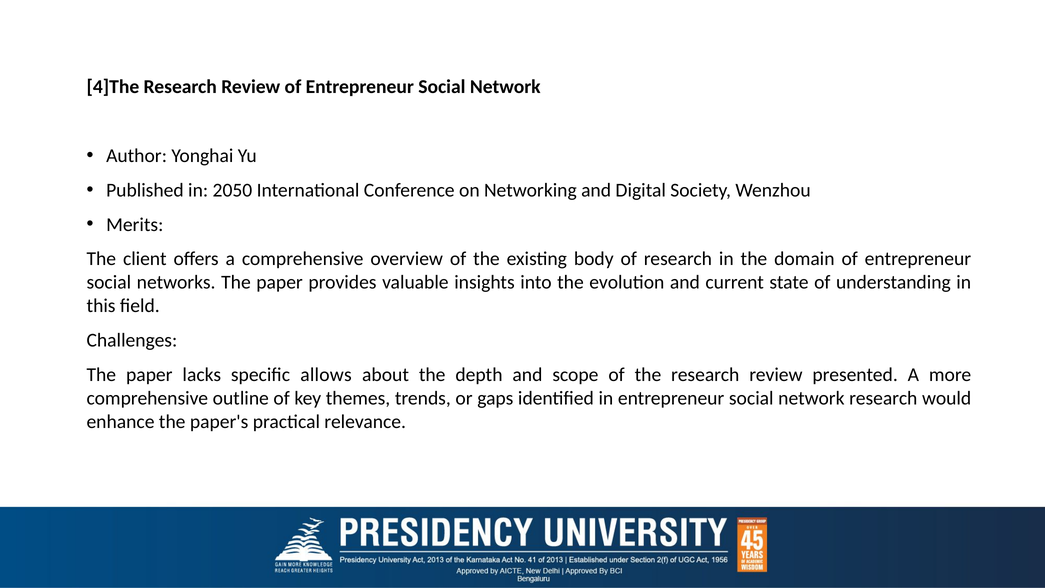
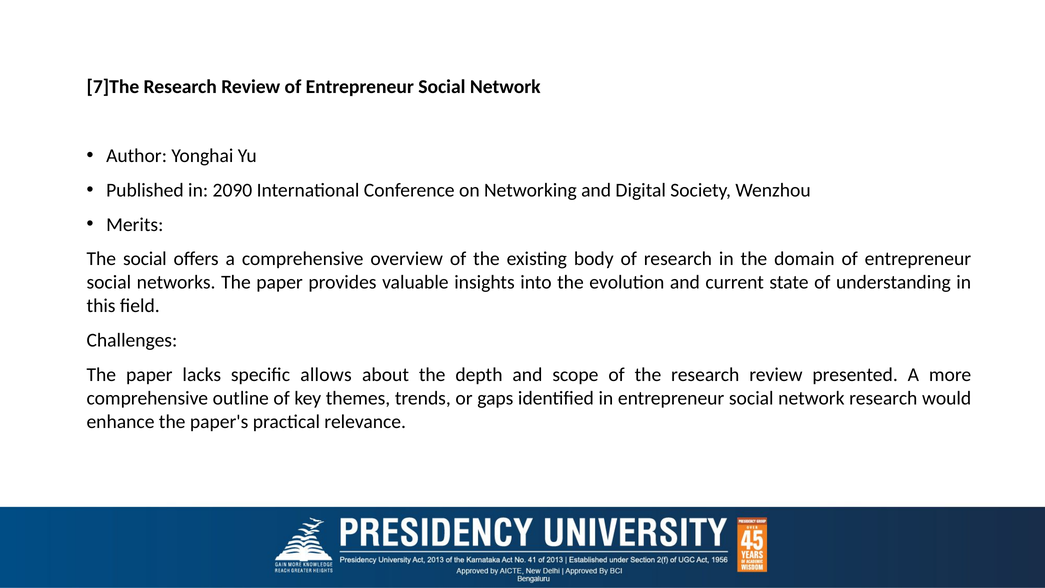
4]The: 4]The -> 7]The (113, 87)
2050: 2050 -> 2090 (232, 190)
The client: client -> social (145, 259)
